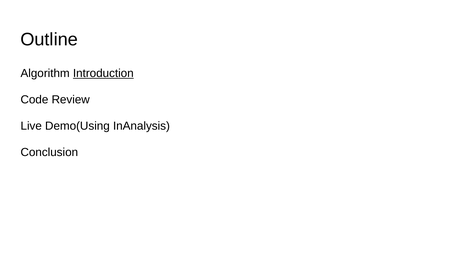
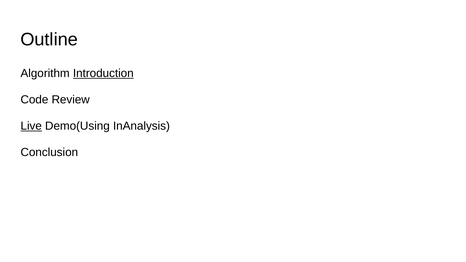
Live underline: none -> present (31, 126)
